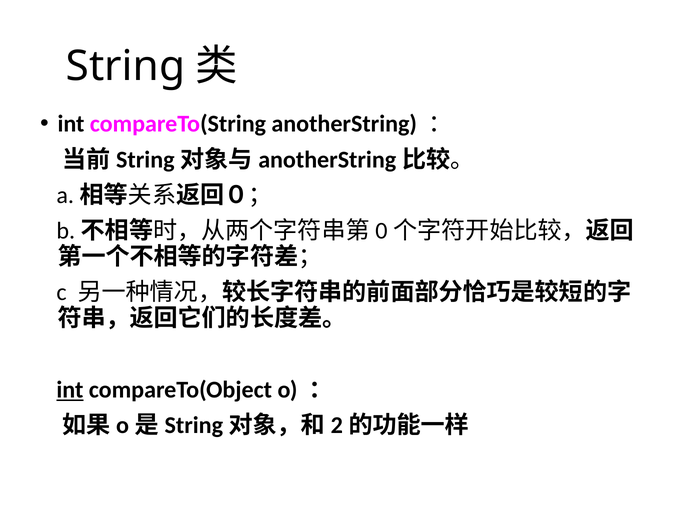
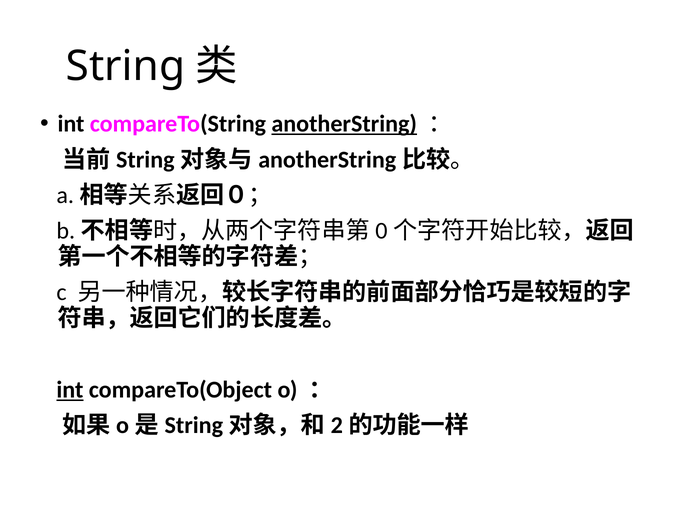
anotherString underline: none -> present (344, 124)
